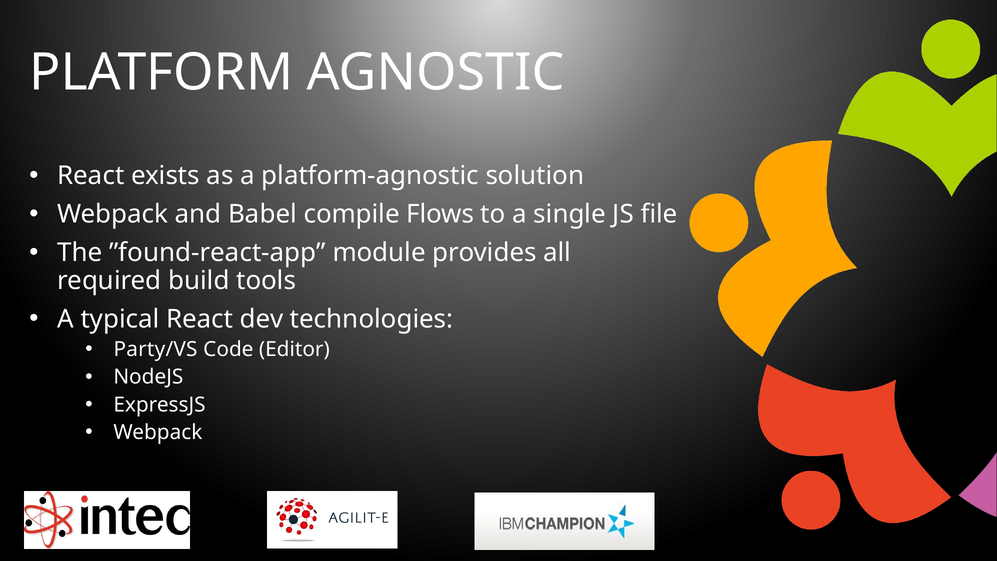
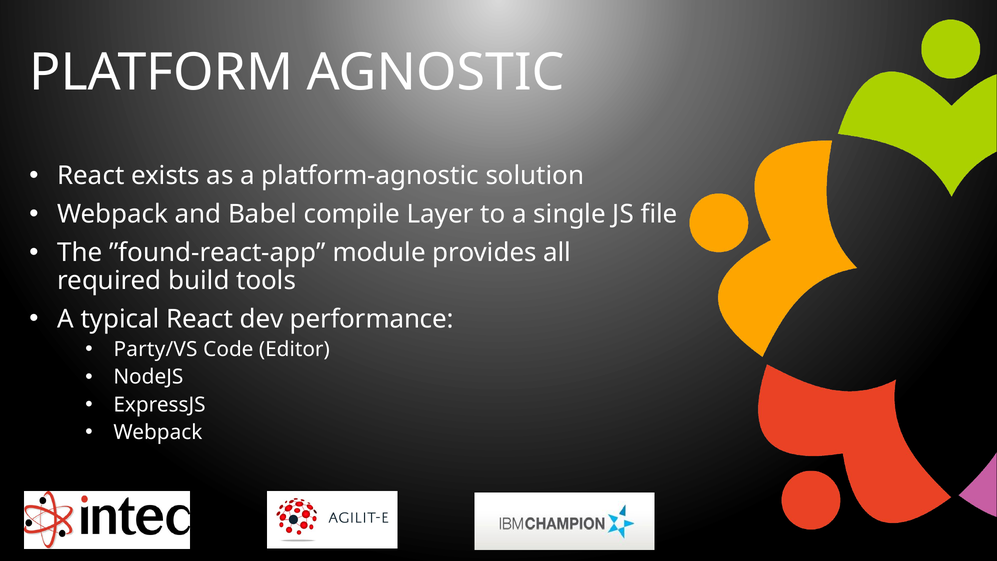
Flows: Flows -> Layer (440, 214)
technologies: technologies -> performance (372, 319)
